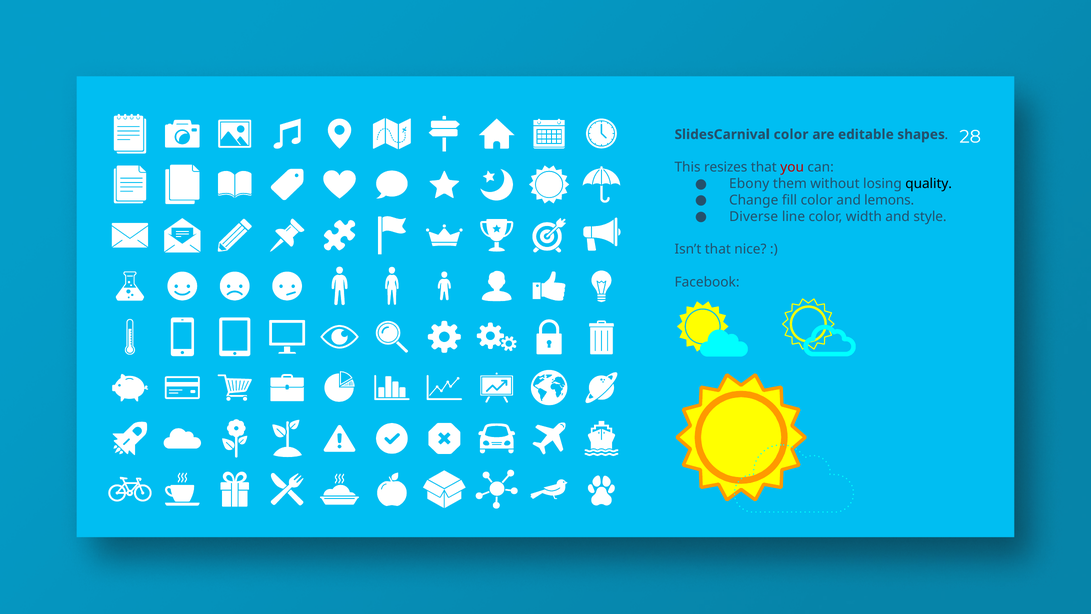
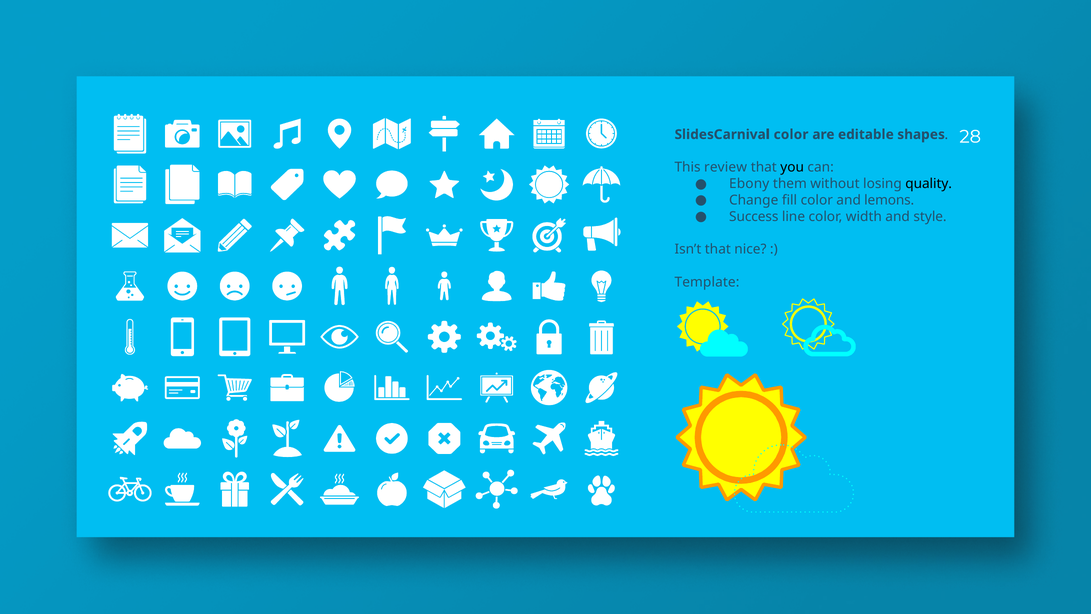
resizes: resizes -> review (726, 167)
you colour: red -> black (792, 167)
Diverse: Diverse -> Success (754, 216)
Facebook: Facebook -> Template (707, 282)
